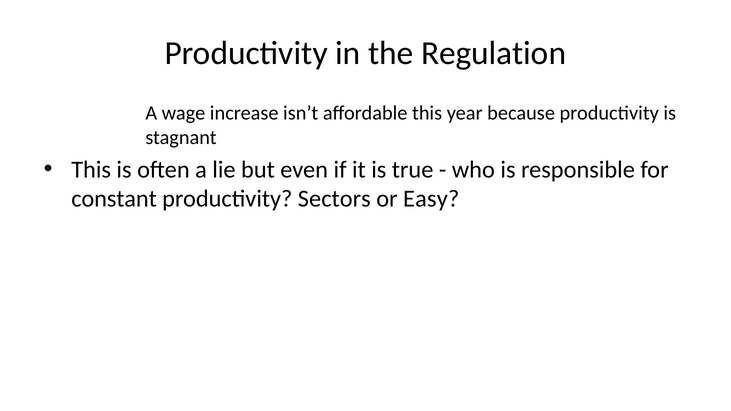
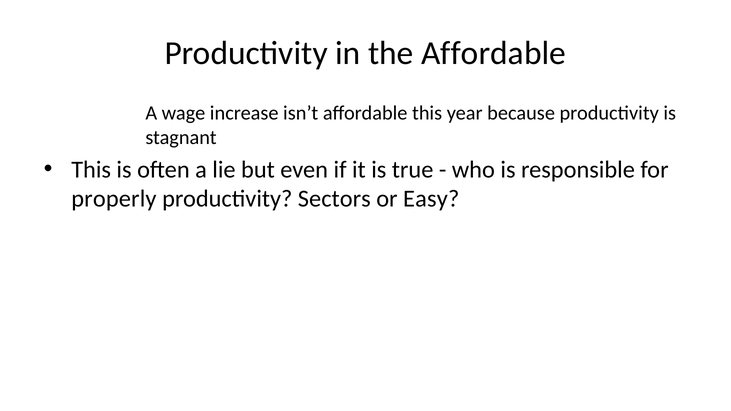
the Regulation: Regulation -> Affordable (494, 53)
constant: constant -> properly (114, 199)
